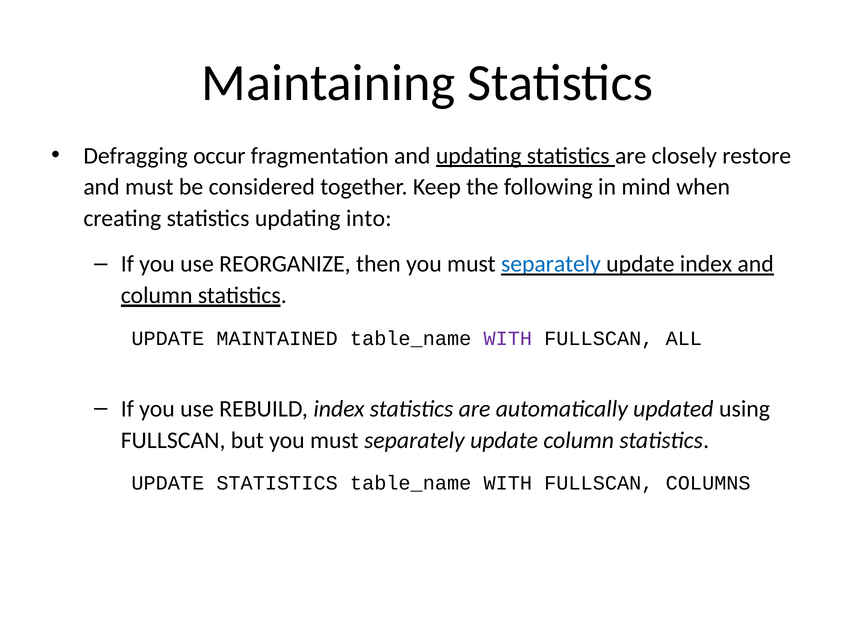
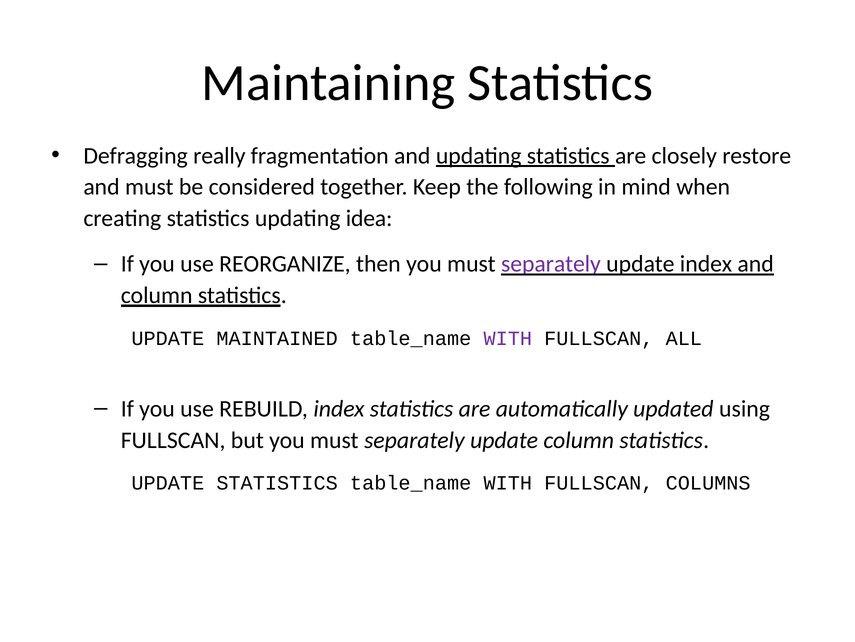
occur: occur -> really (219, 156)
into: into -> idea (369, 218)
separately colour: blue -> purple (551, 264)
